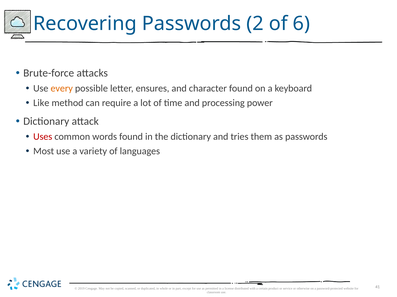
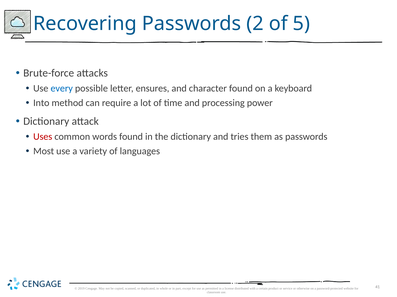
6: 6 -> 5 (301, 24)
every colour: orange -> blue (62, 88)
Like: Like -> Into (41, 103)
